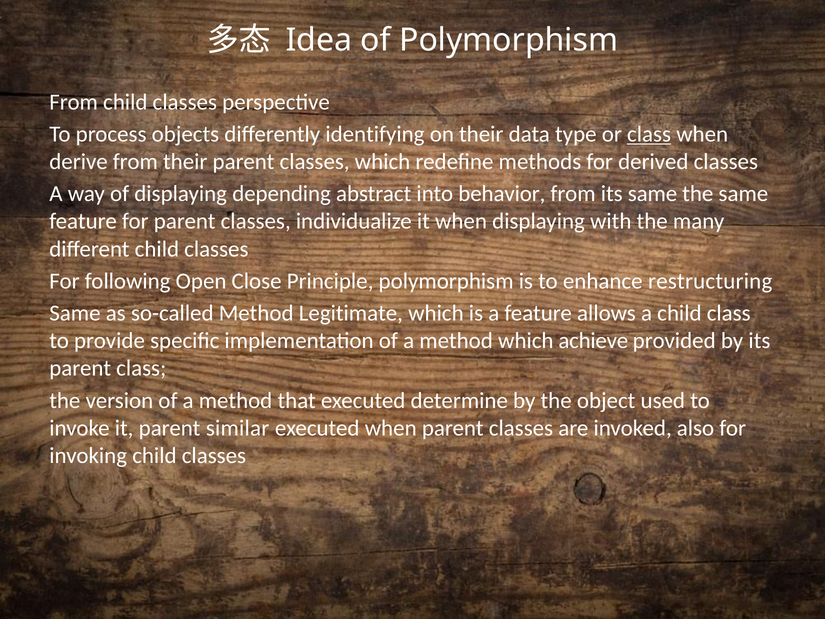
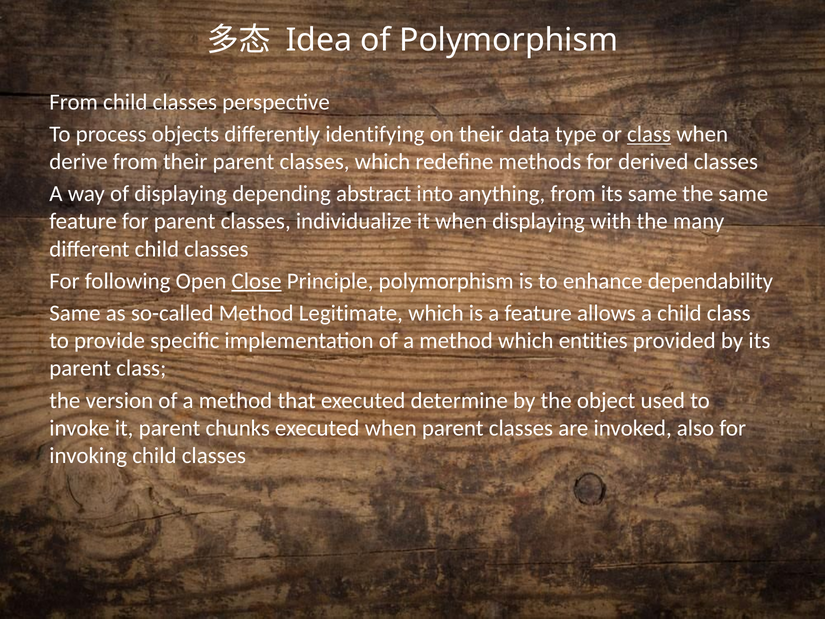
behavior: behavior -> anything (502, 194)
Close underline: none -> present (257, 281)
restructuring: restructuring -> dependability (710, 281)
achieve: achieve -> entities (593, 341)
similar: similar -> chunks (238, 428)
